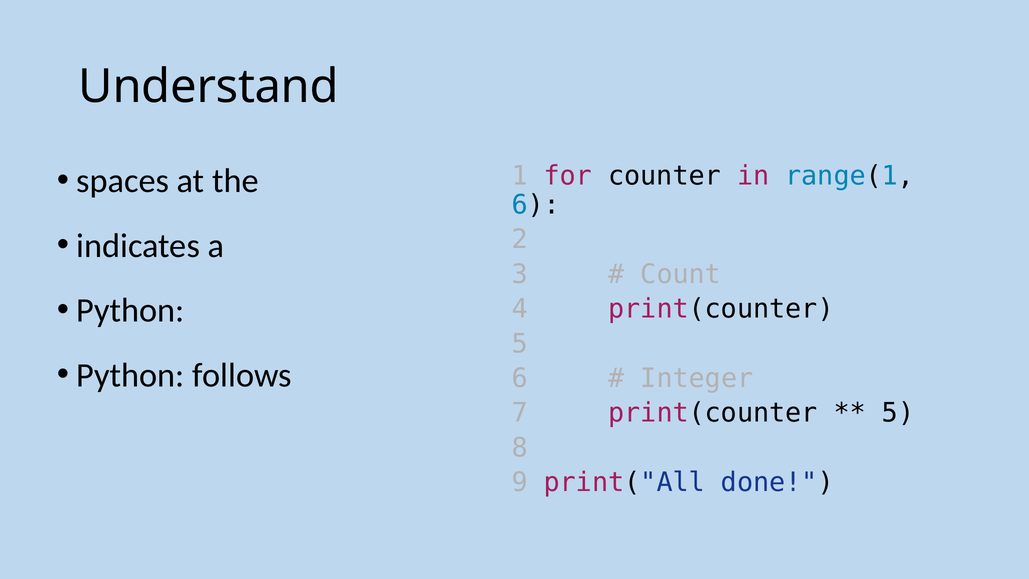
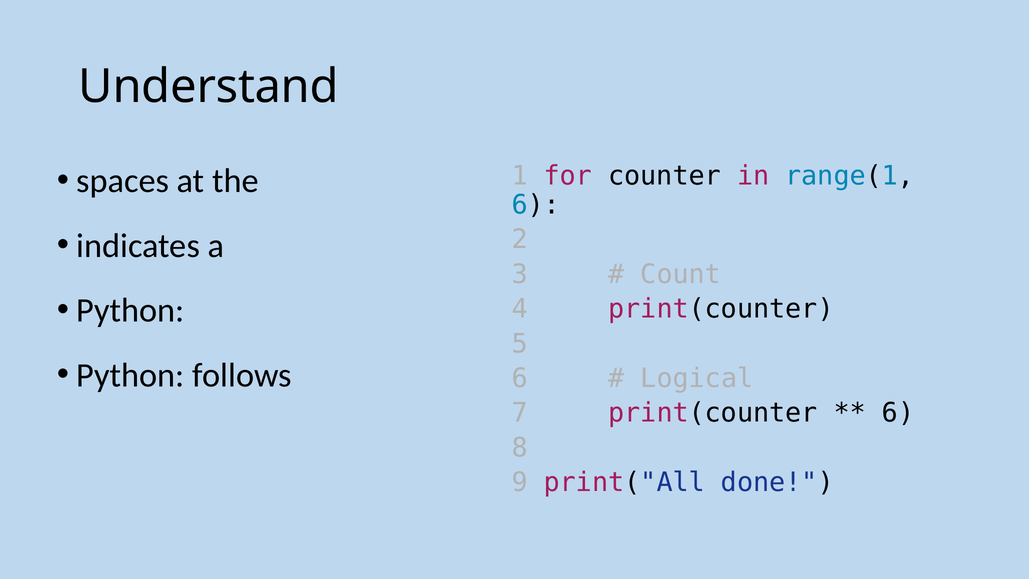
Integer: Integer -> Logical (697, 378)
5: 5 -> 6 (898, 413)
